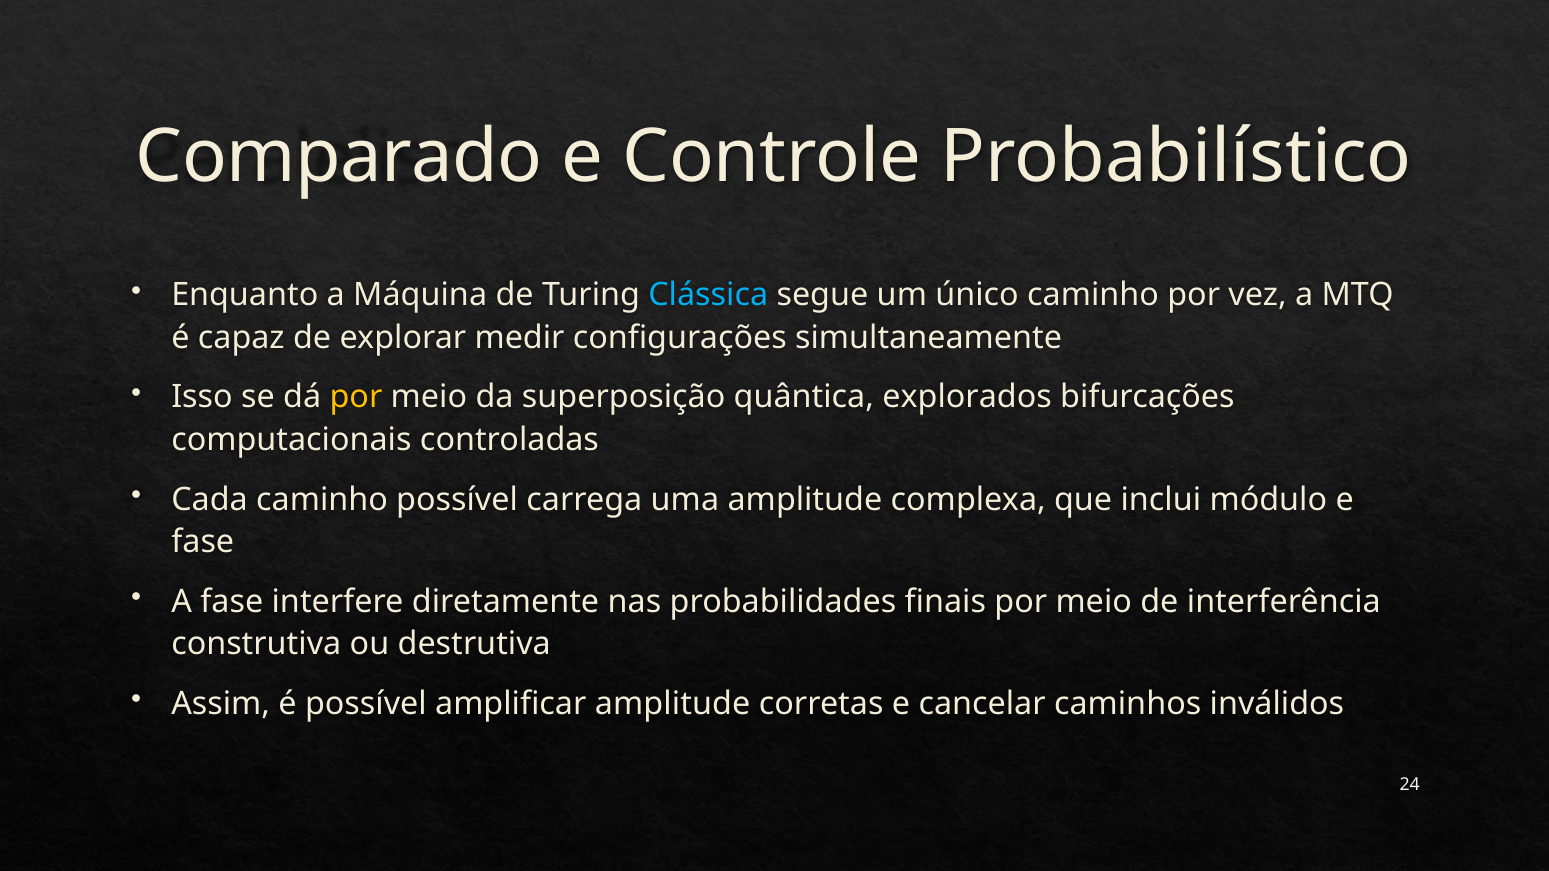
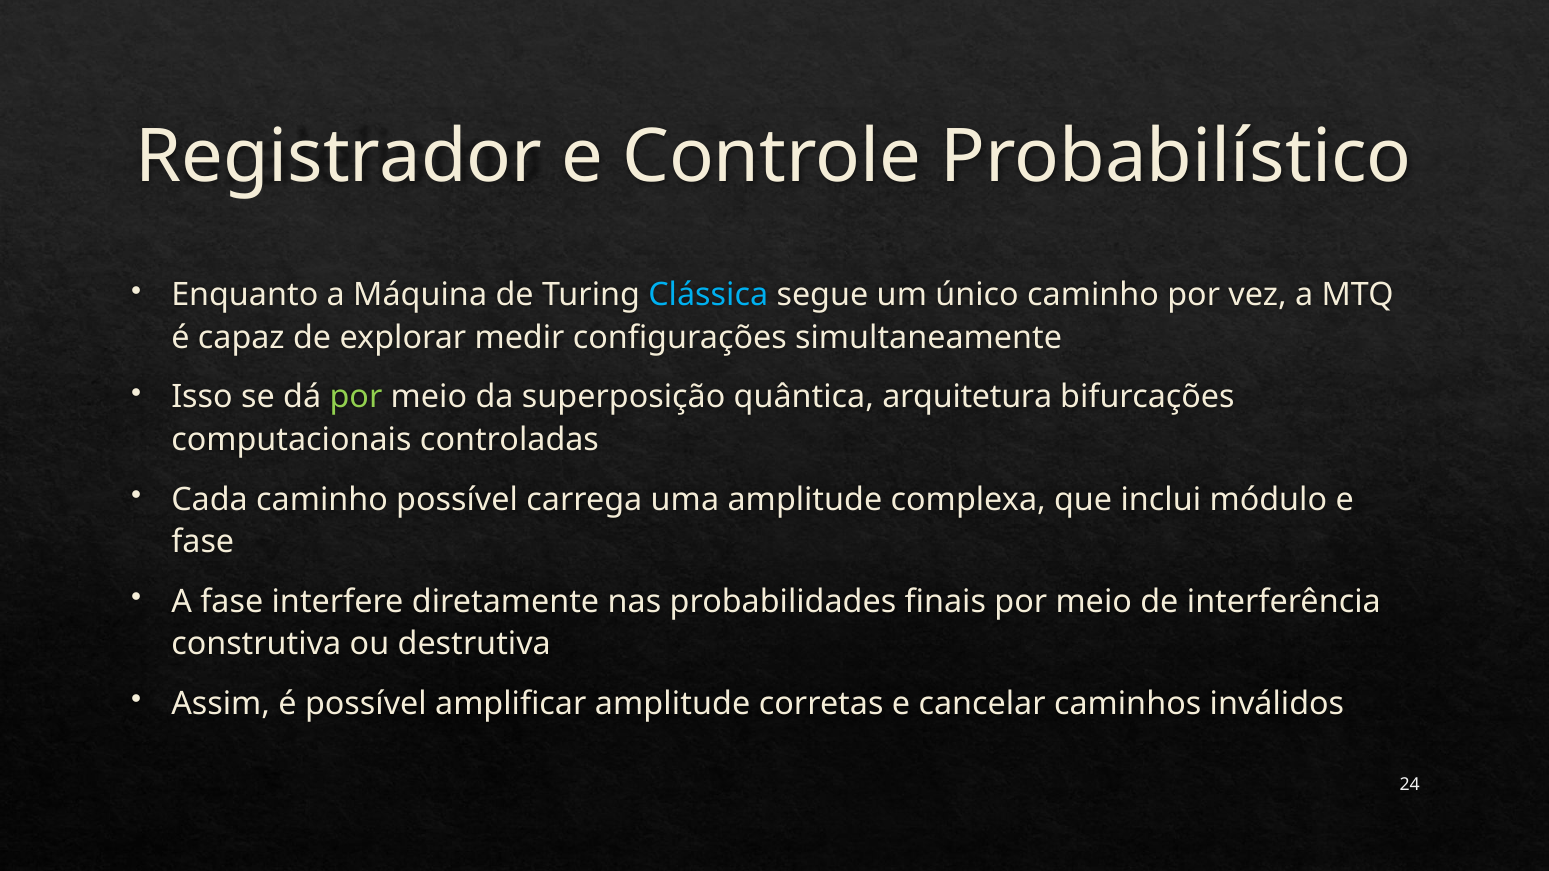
Comparado: Comparado -> Registrador (339, 157)
por colour: yellow -> light green (356, 397)
explorados: explorados -> arquitetura (967, 397)
